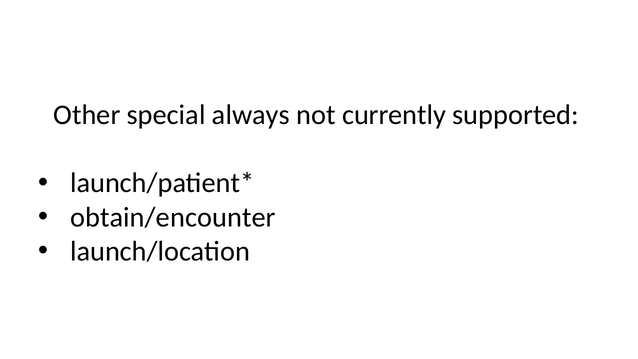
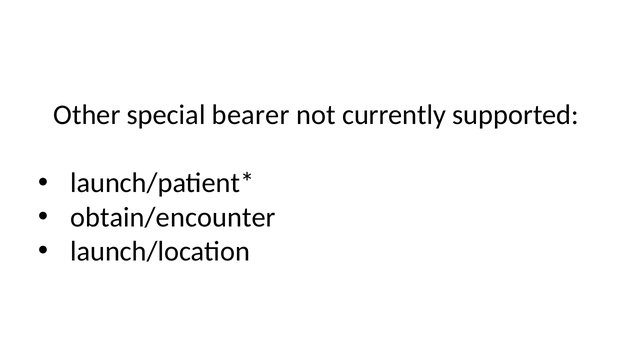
always: always -> bearer (251, 115)
